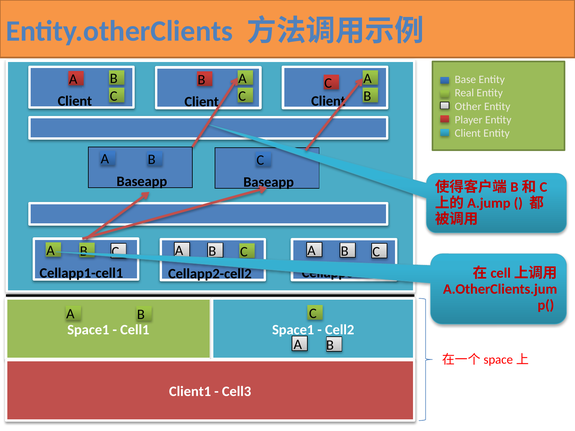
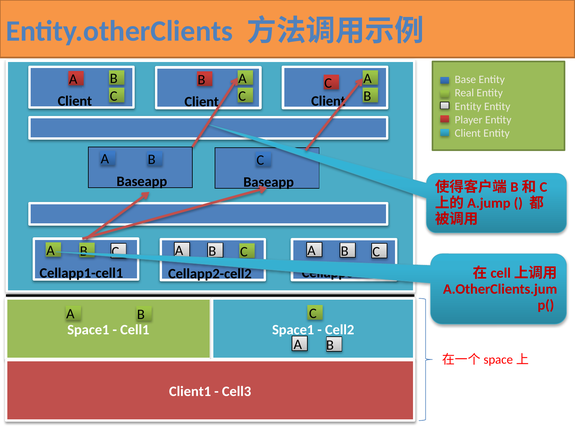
Other: Other -> Entity (468, 106)
